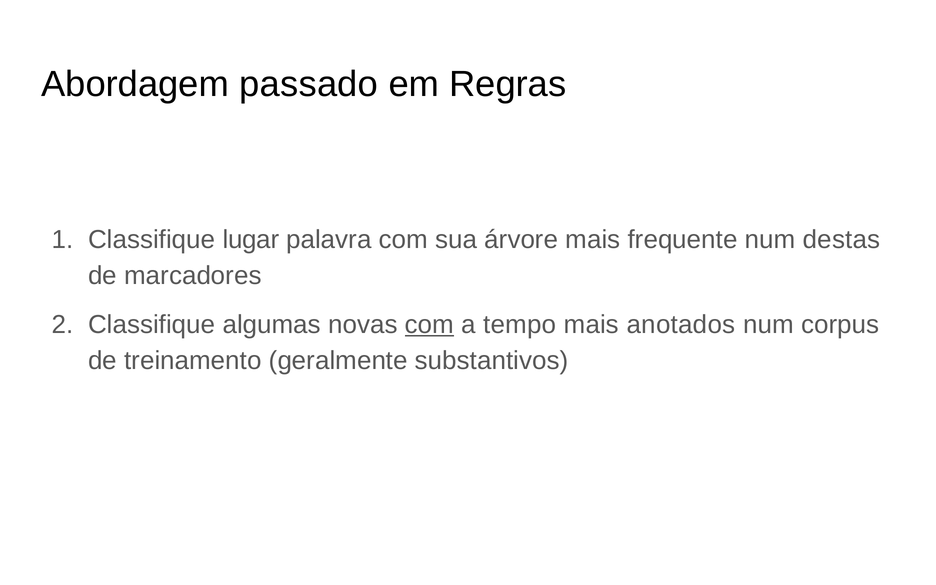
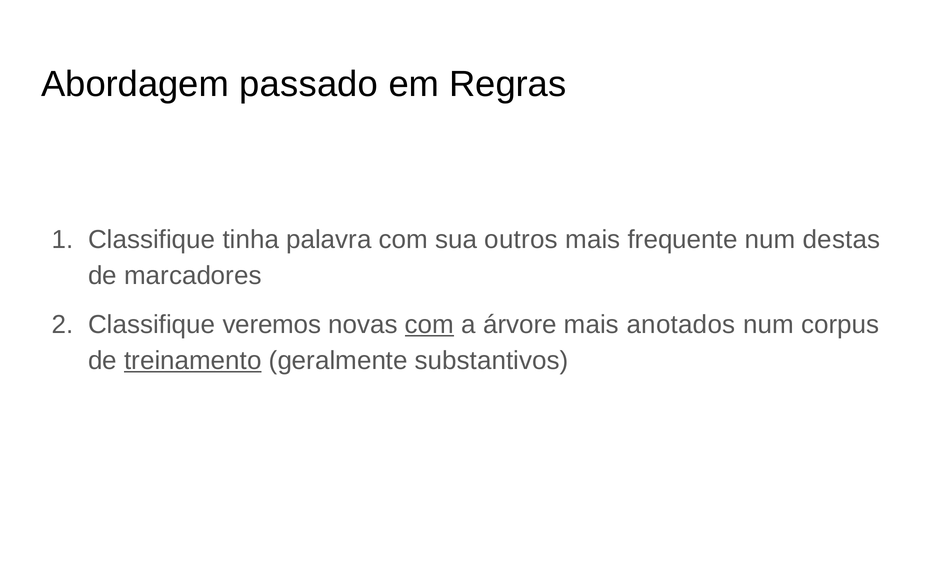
lugar: lugar -> tinha (251, 240)
árvore: árvore -> outros (521, 240)
algumas: algumas -> veremos (272, 325)
tempo: tempo -> árvore (520, 325)
treinamento underline: none -> present (193, 361)
